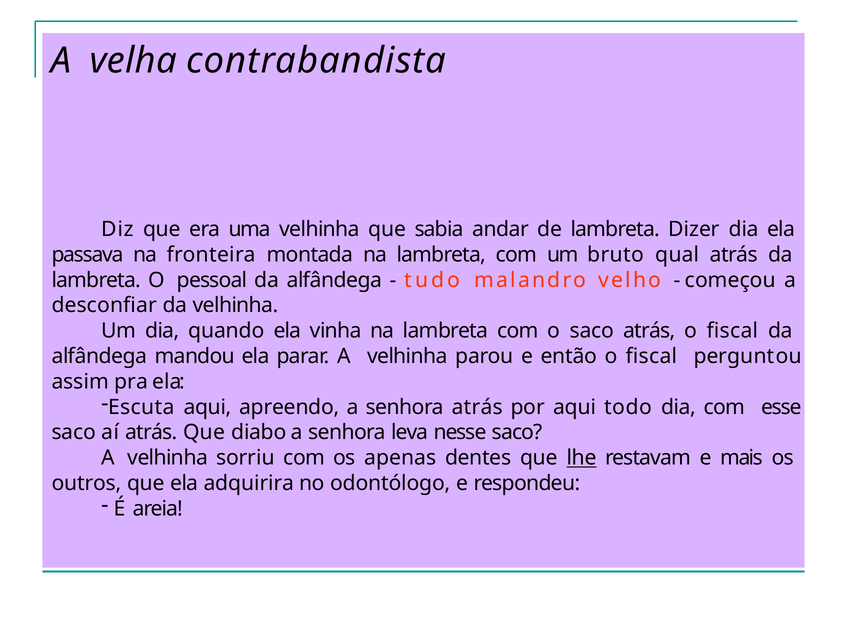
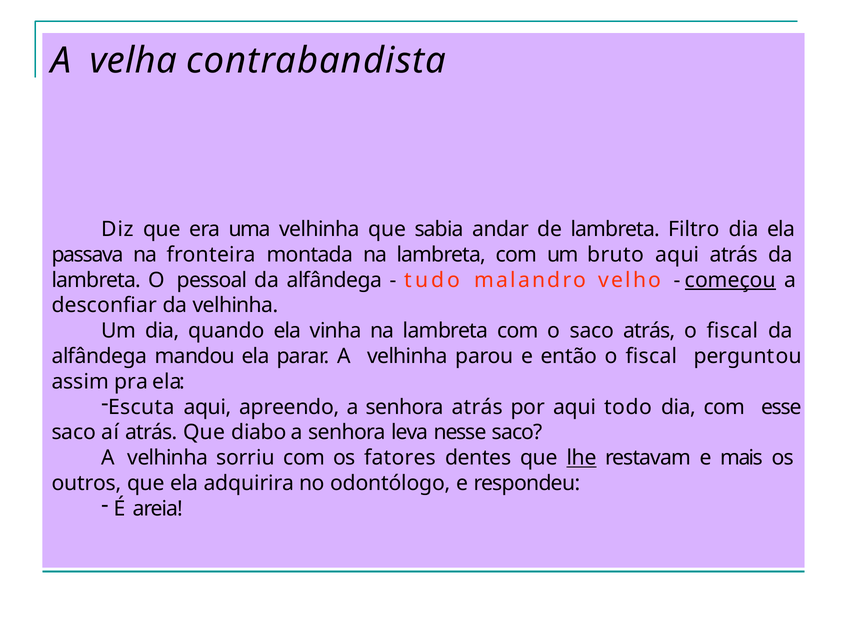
Dizer: Dizer -> Filtro (694, 229)
bruto qual: qual -> aqui (677, 255)
começou underline: none -> present (730, 280)
apenas: apenas -> fatores (400, 458)
